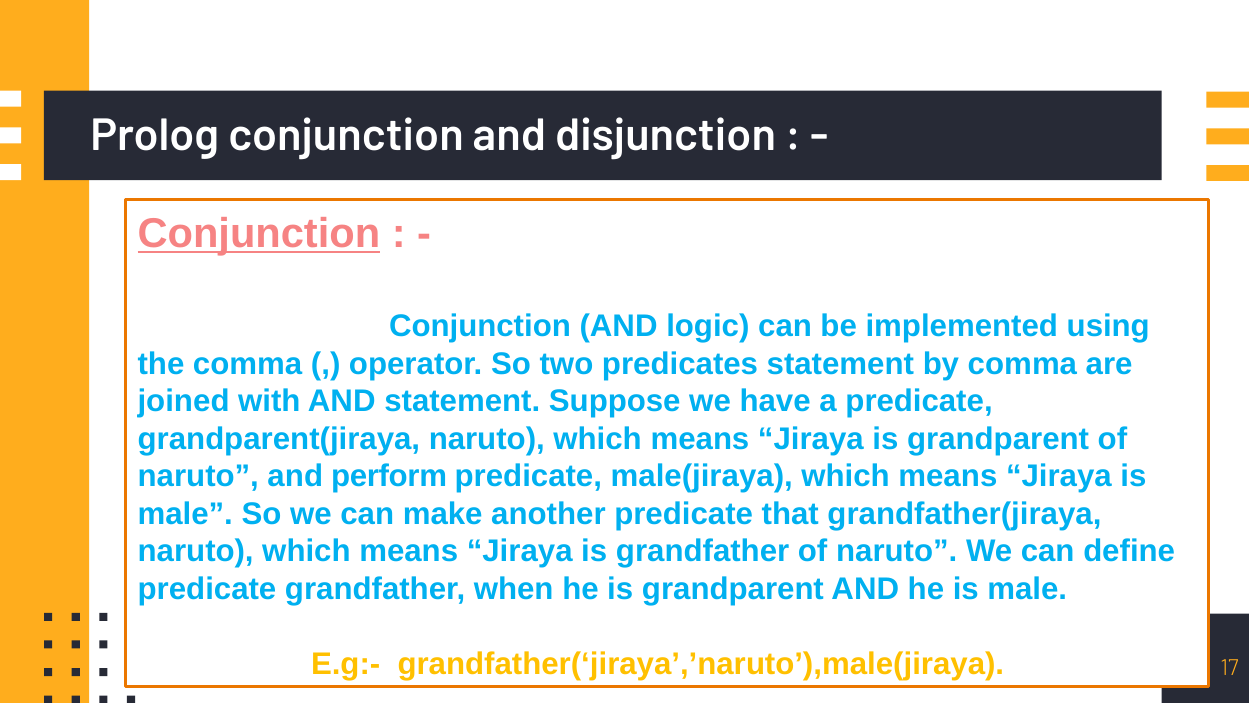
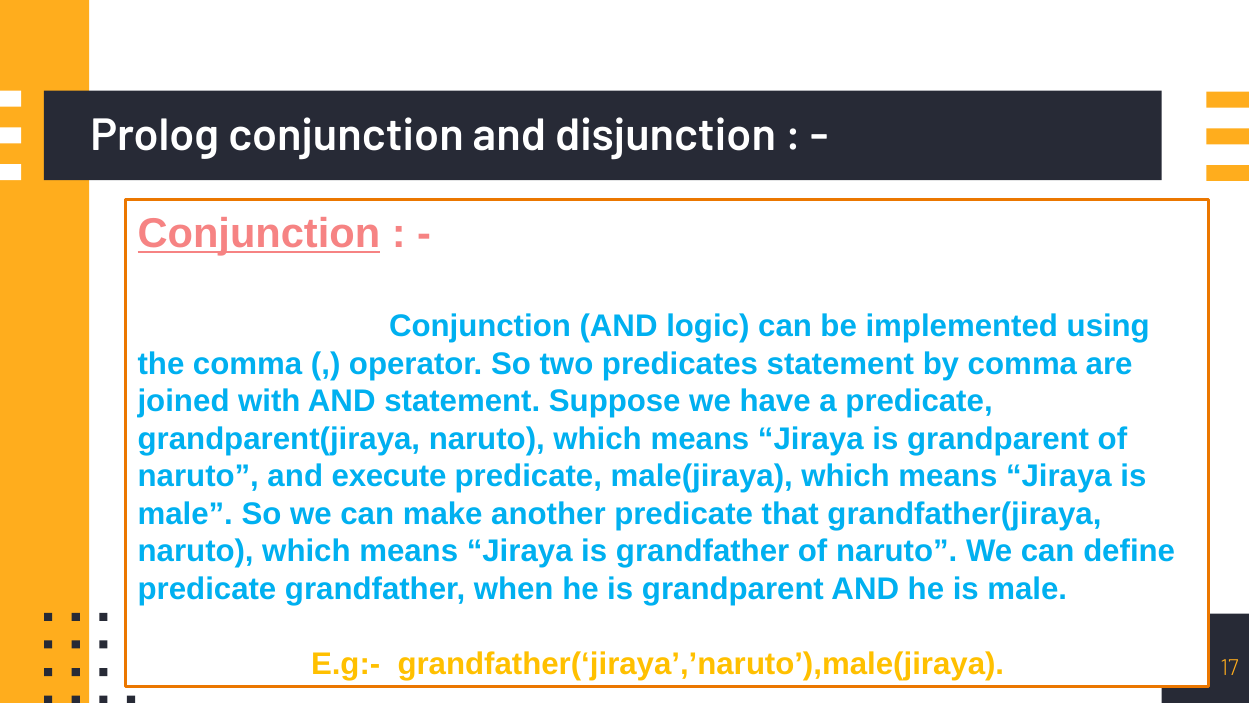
perform: perform -> execute (389, 476)
